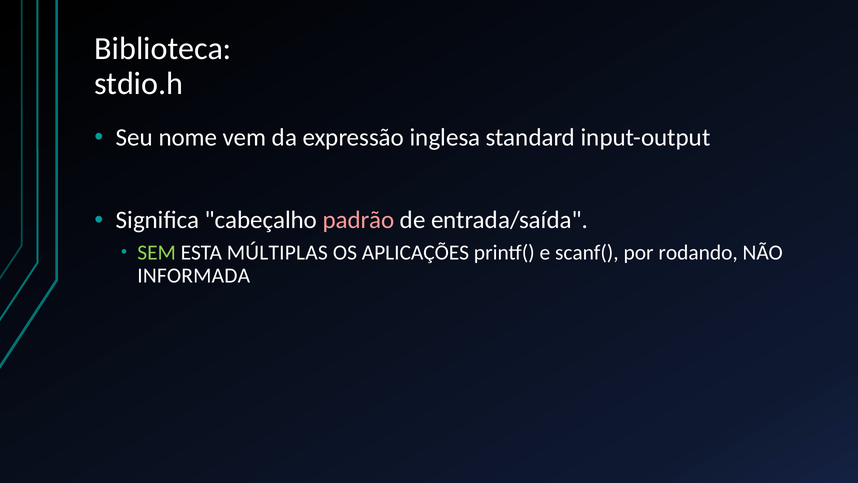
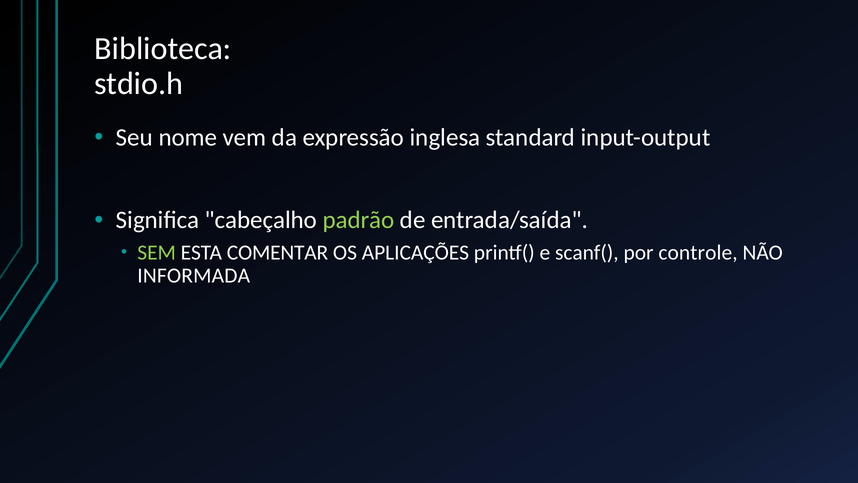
padrão colour: pink -> light green (359, 220)
MÚLTIPLAS: MÚLTIPLAS -> COMENTAR (277, 252)
rodando: rodando -> controle (698, 252)
